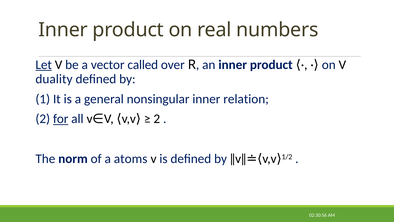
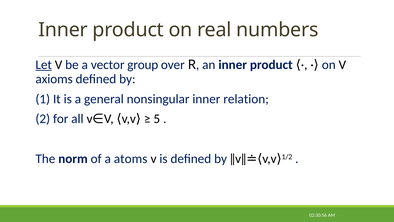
called: called -> group (143, 65)
duality: duality -> axioms (54, 79)
for underline: present -> none (61, 119)
2: 2 -> 5 (157, 119)
